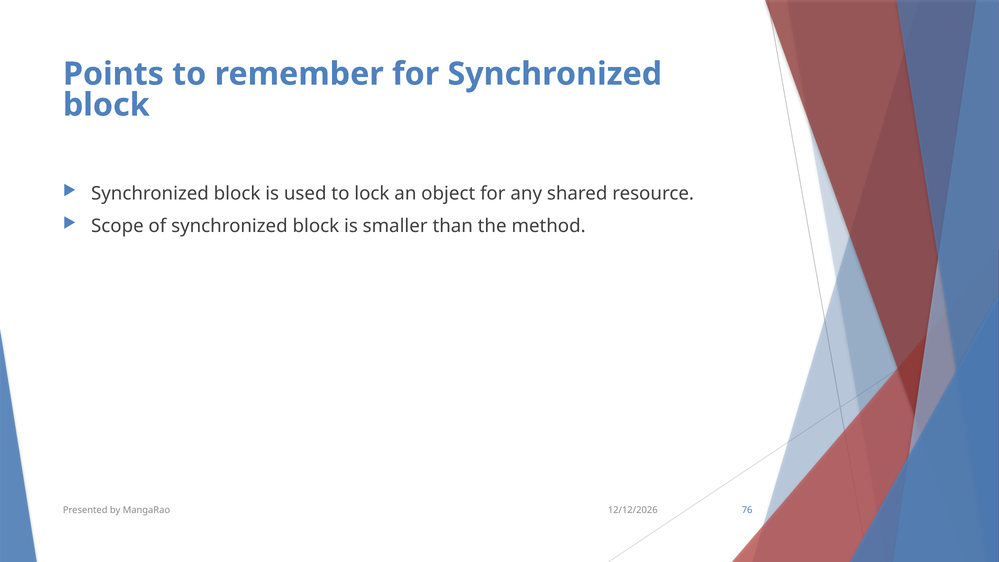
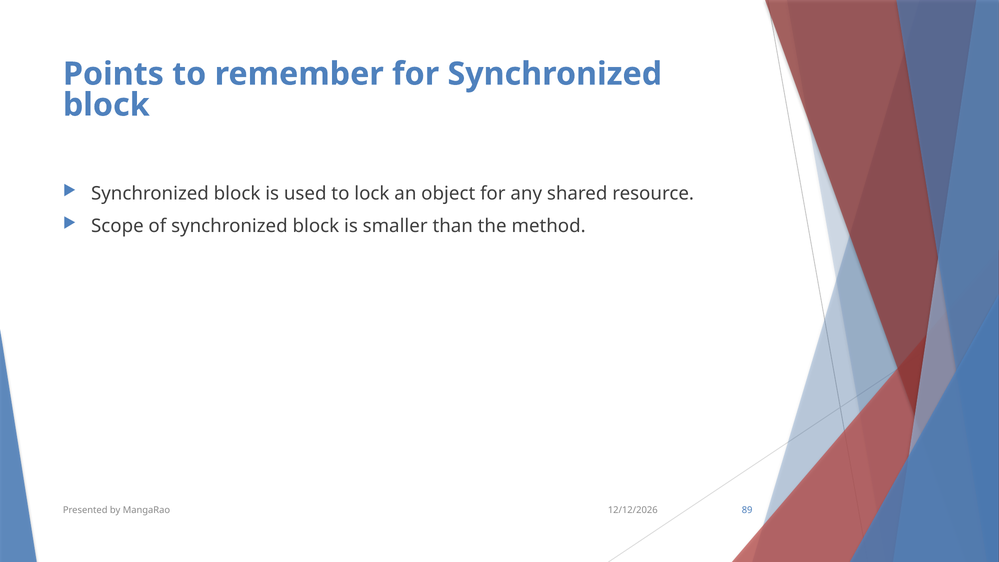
76: 76 -> 89 (747, 510)
